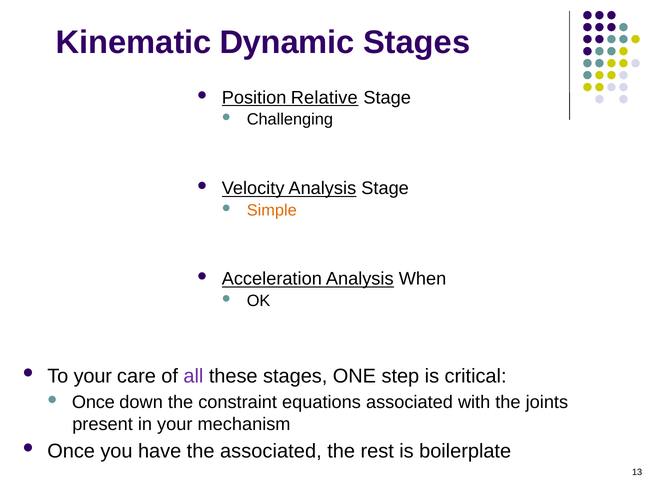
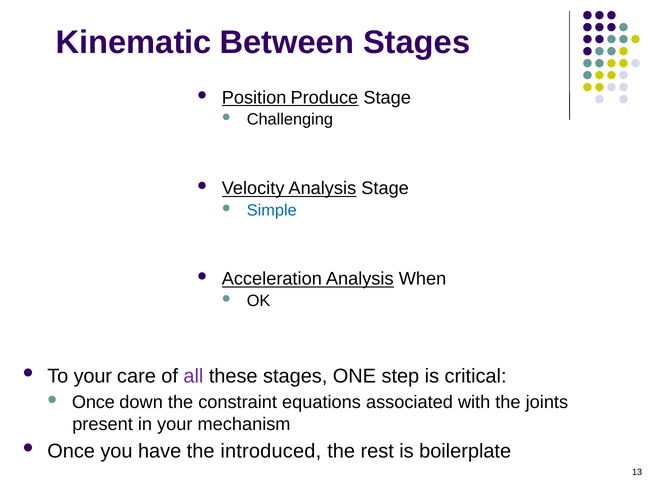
Dynamic: Dynamic -> Between (287, 43)
Relative: Relative -> Produce (324, 98)
Simple colour: orange -> blue (272, 210)
the associated: associated -> introduced (271, 452)
